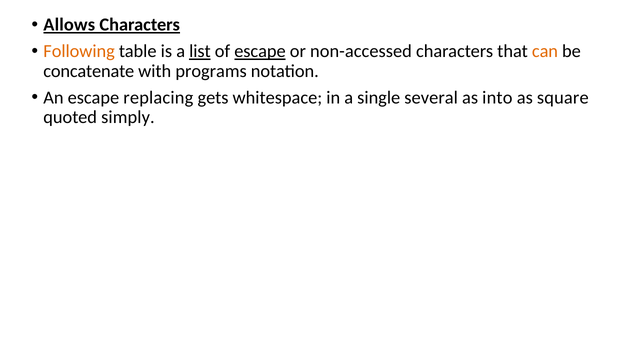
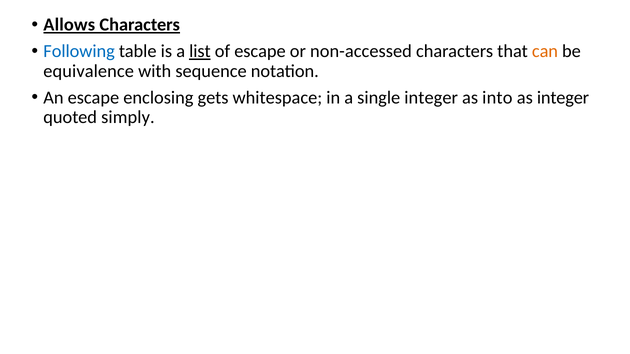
Following colour: orange -> blue (79, 51)
escape underline: present -> none (260, 51)
concatenate: concatenate -> equivalence (89, 71)
programs: programs -> sequence (211, 71)
replacing: replacing -> enclosing (158, 98)
single several: several -> integer (431, 98)
as square: square -> integer (563, 98)
